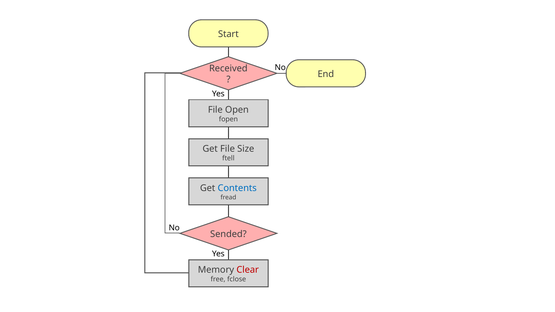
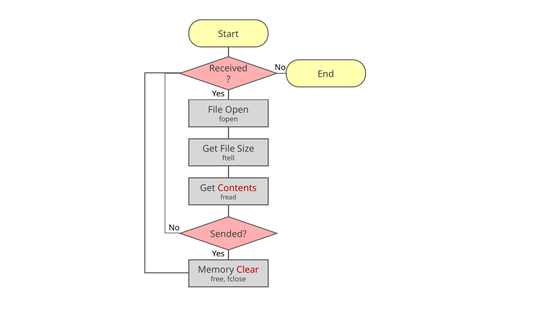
Contents colour: blue -> red (237, 188)
